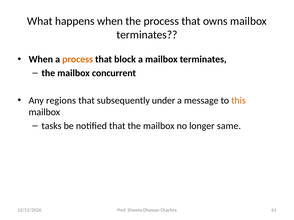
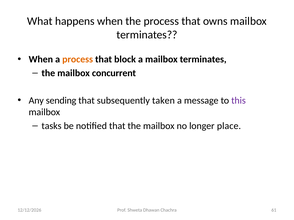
regions: regions -> sending (61, 101)
under: under -> taken (163, 101)
this colour: orange -> purple (239, 101)
same: same -> place (229, 126)
